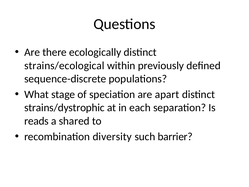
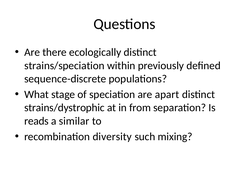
strains/ecological: strains/ecological -> strains/speciation (64, 66)
each: each -> from (140, 108)
shared: shared -> similar (74, 121)
barrier: barrier -> mixing (175, 136)
